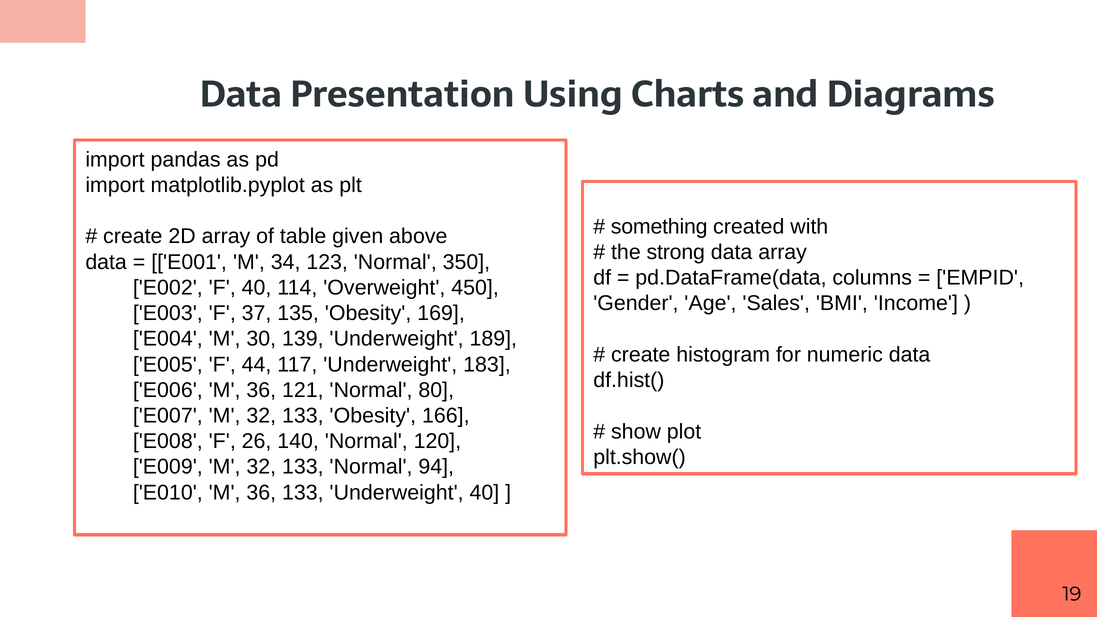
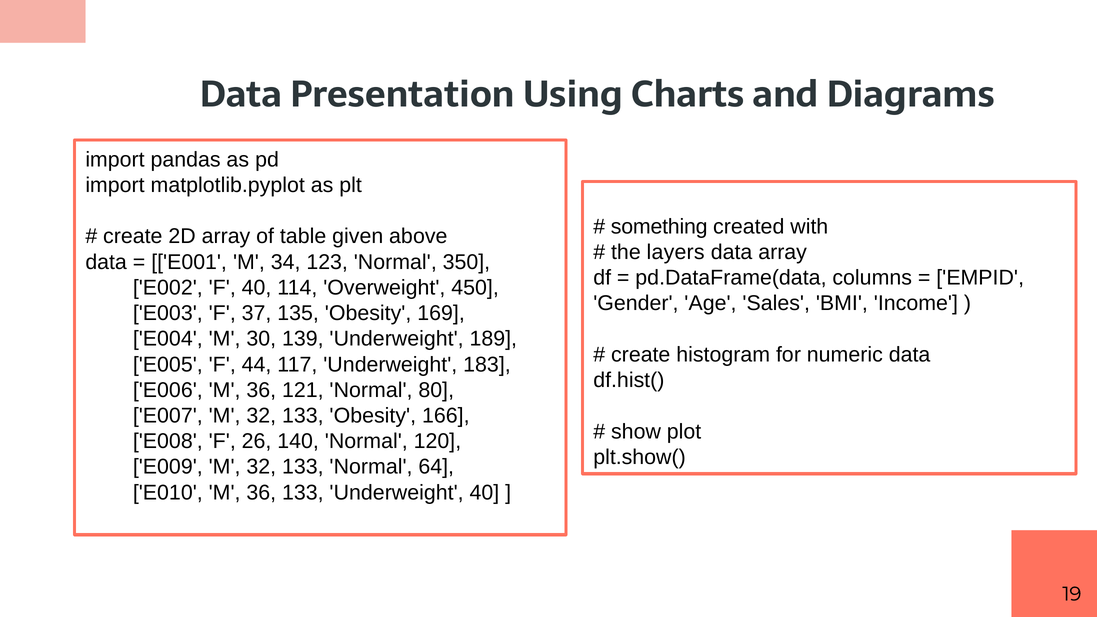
strong: strong -> layers (676, 252)
94: 94 -> 64 (436, 467)
